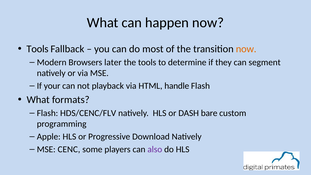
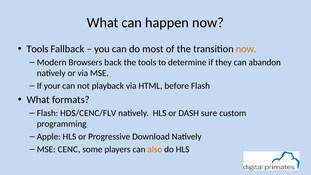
later: later -> back (113, 62)
segment: segment -> abandon (265, 62)
handle: handle -> before (177, 86)
bare: bare -> sure (209, 113)
also colour: purple -> orange (155, 149)
